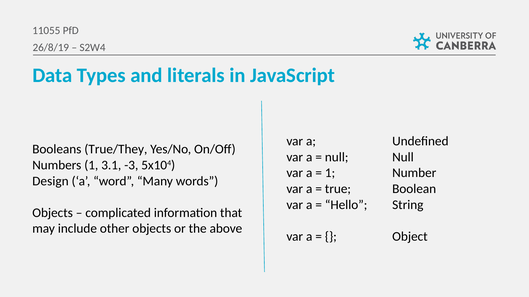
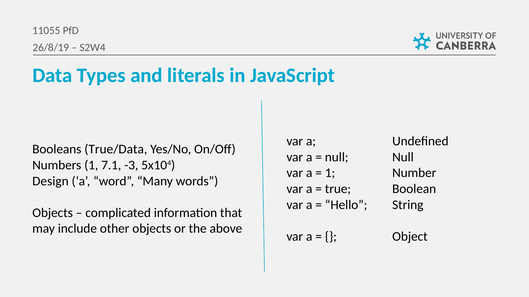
True/They: True/They -> True/Data (116, 150)
3.1: 3.1 -> 7.1 (111, 165)
